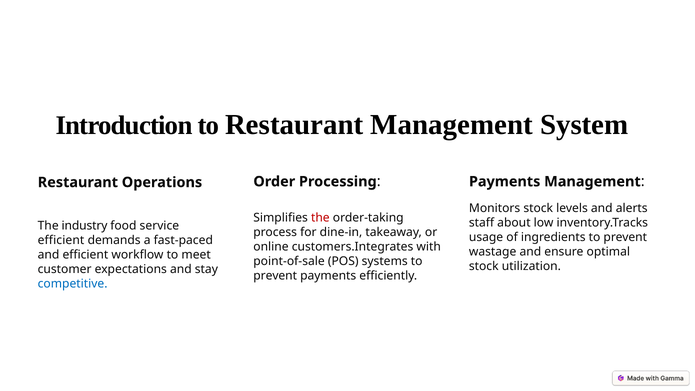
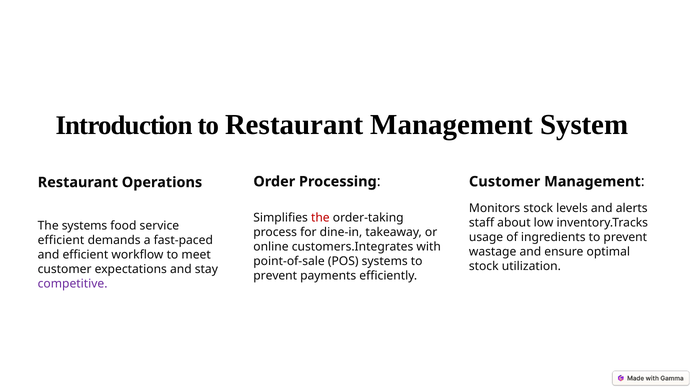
Payments: Payments -> Customer (505, 182)
The industry: industry -> systems (85, 226)
competitive colour: blue -> purple (73, 284)
